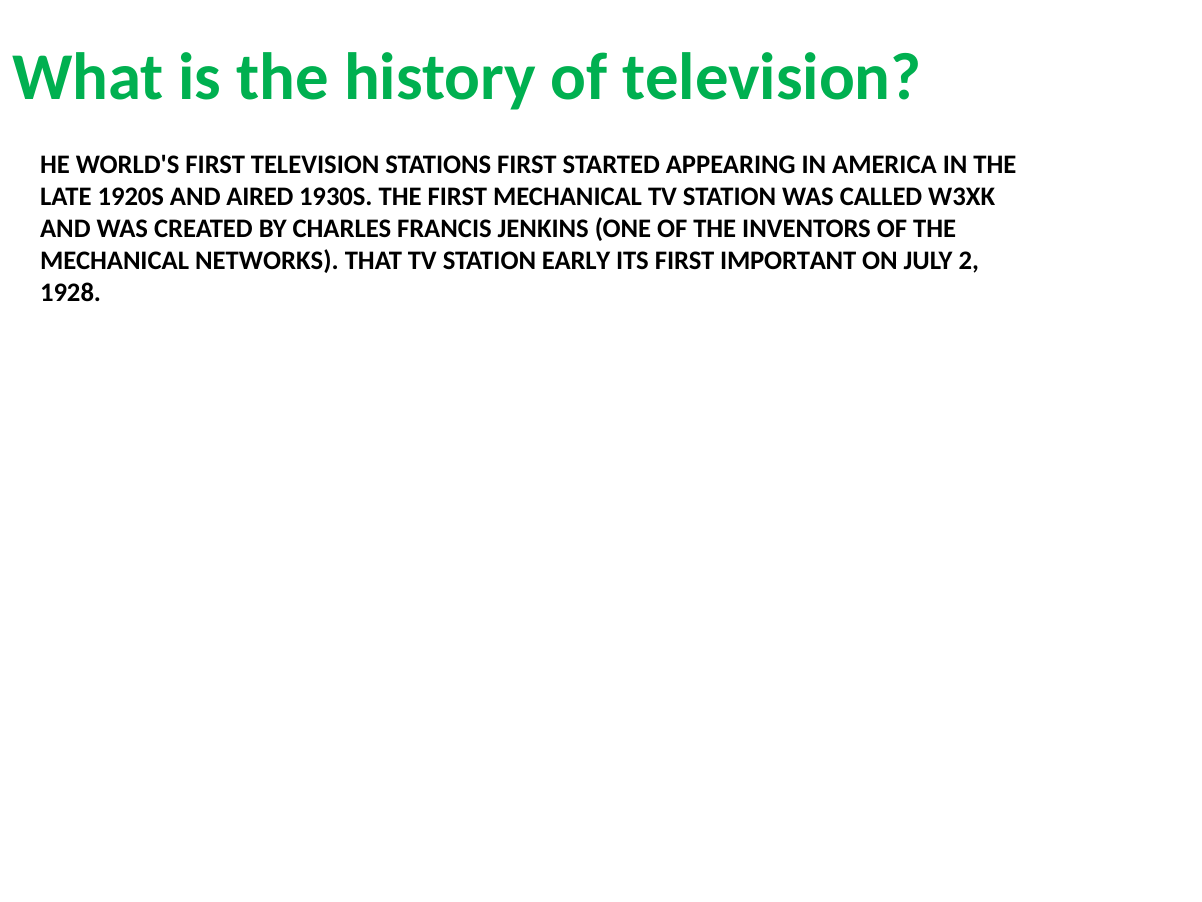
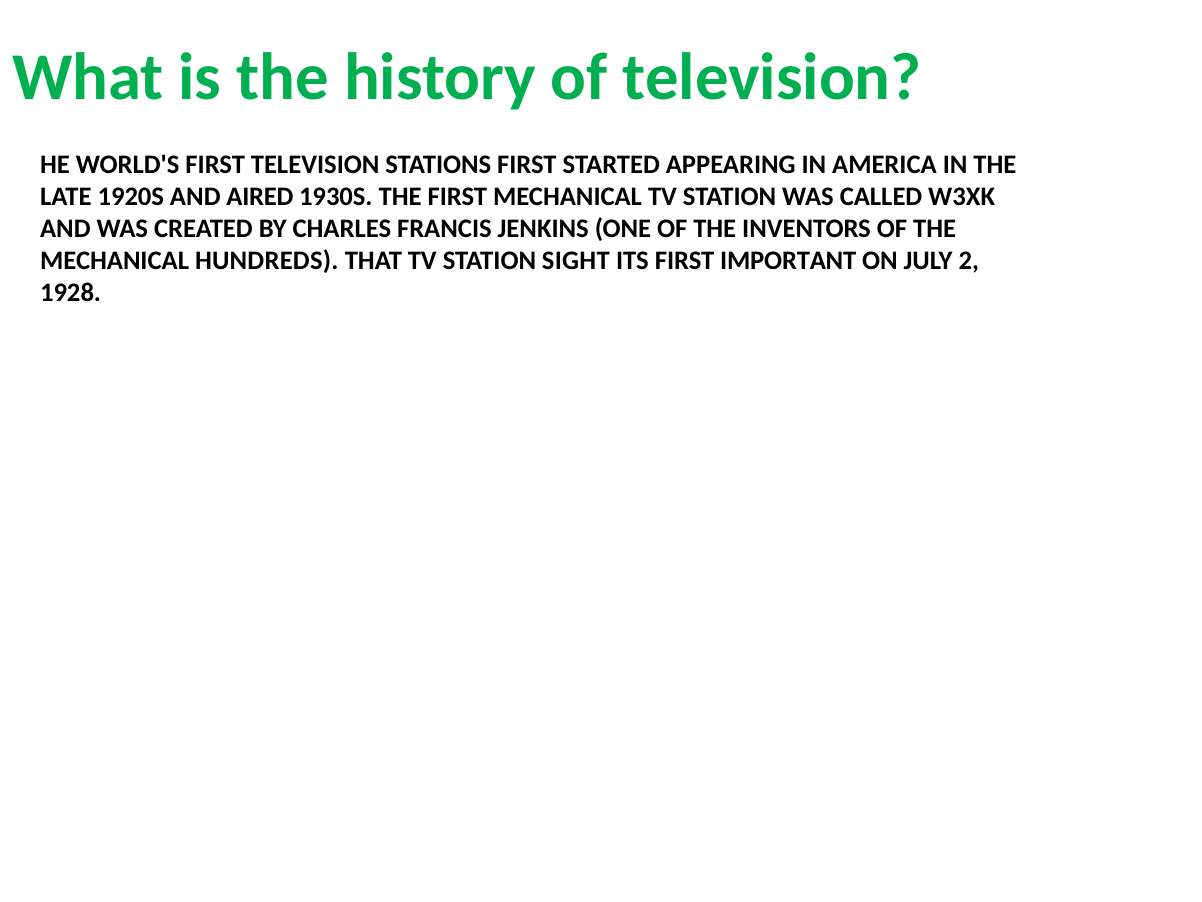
NETWORKS: NETWORKS -> HUNDREDS (267, 261)
EARLY: EARLY -> SIGHT (576, 261)
